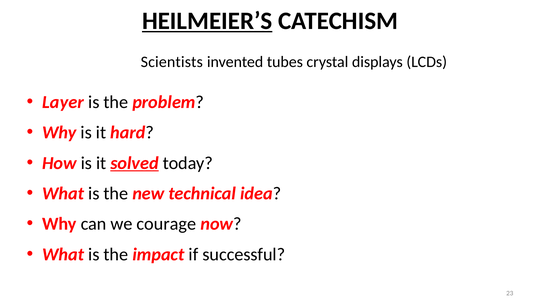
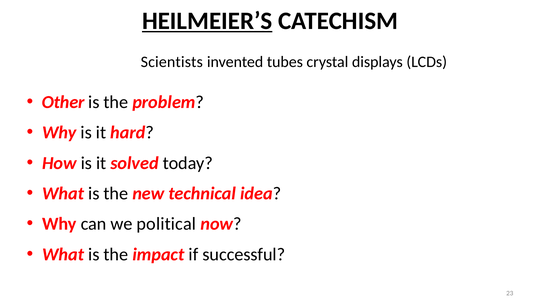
Layer: Layer -> Other (63, 102)
solved underline: present -> none (135, 163)
courage: courage -> political (166, 224)
